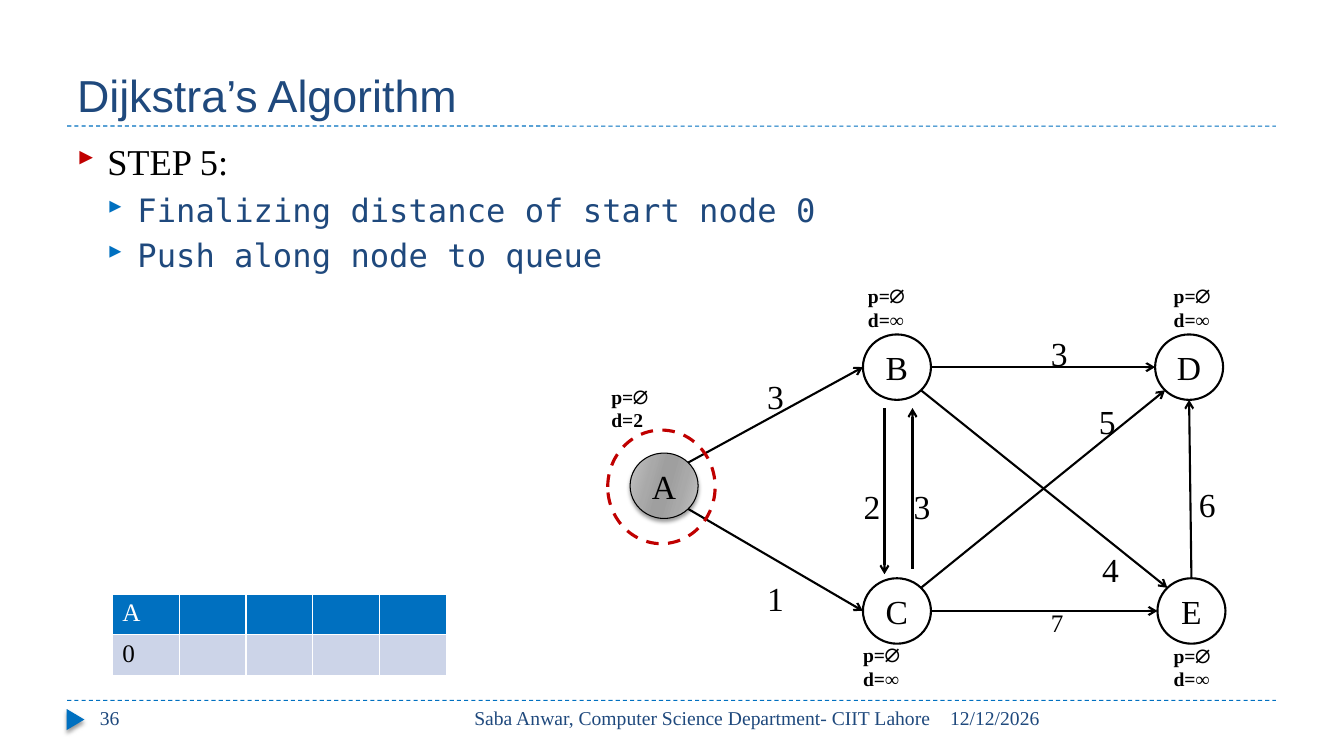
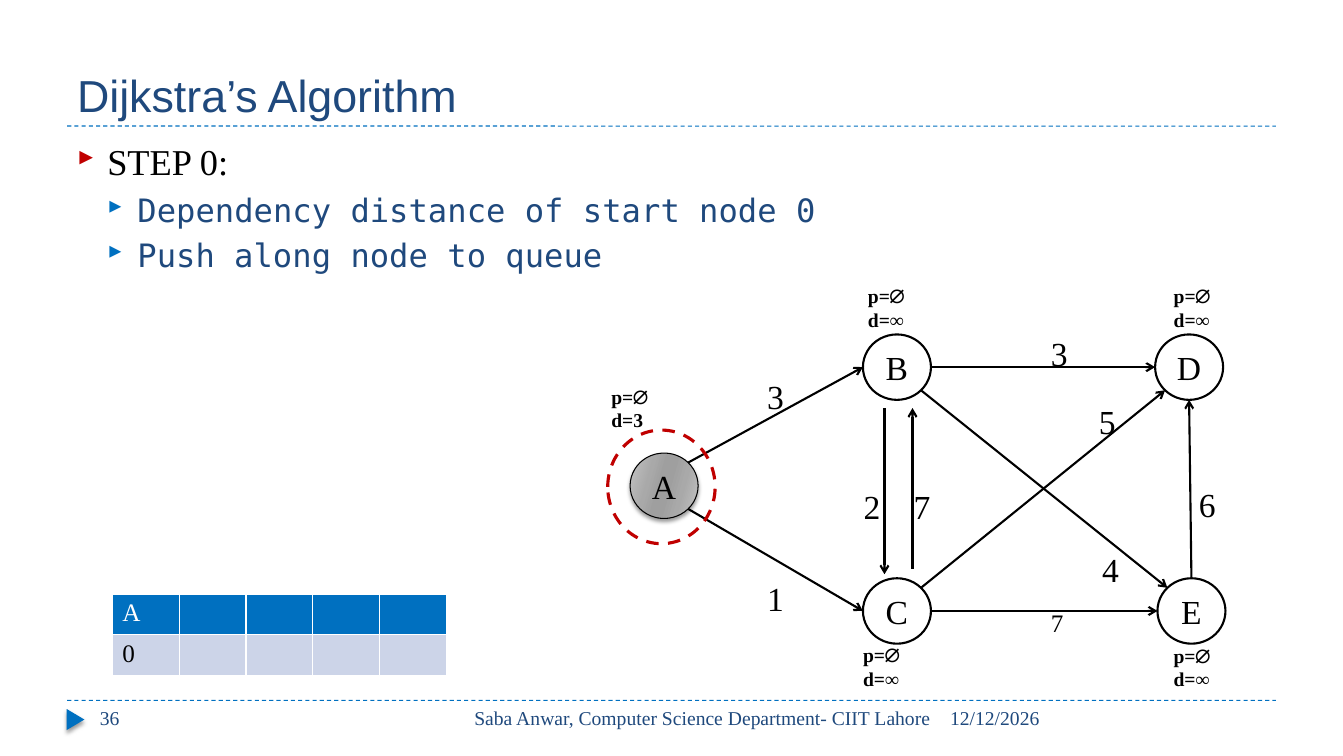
STEP 5: 5 -> 0 (214, 164)
Finalizing: Finalizing -> Dependency (234, 211)
d=2: d=2 -> d=3 (627, 421)
2 3: 3 -> 7 (922, 508)
